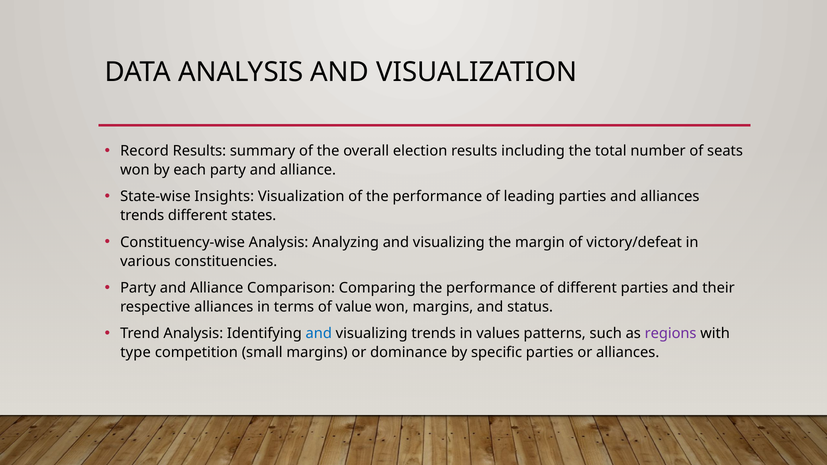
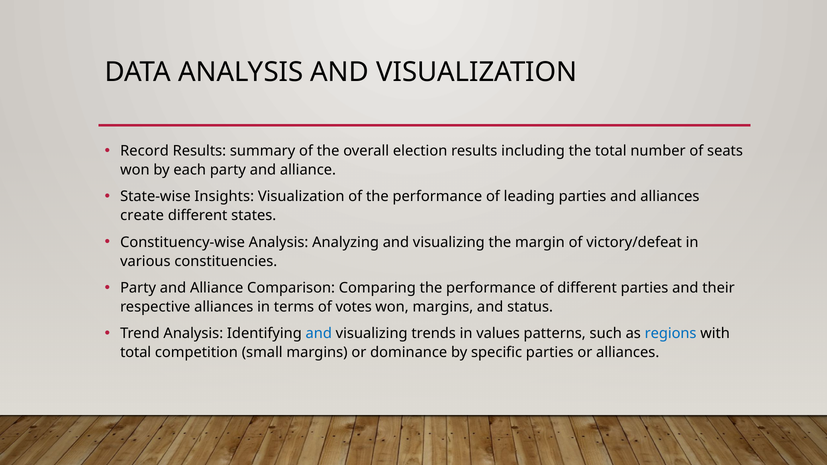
trends: trends -> create (142, 216)
value: value -> votes (354, 307)
regions colour: purple -> blue (671, 334)
type: type -> total (136, 353)
